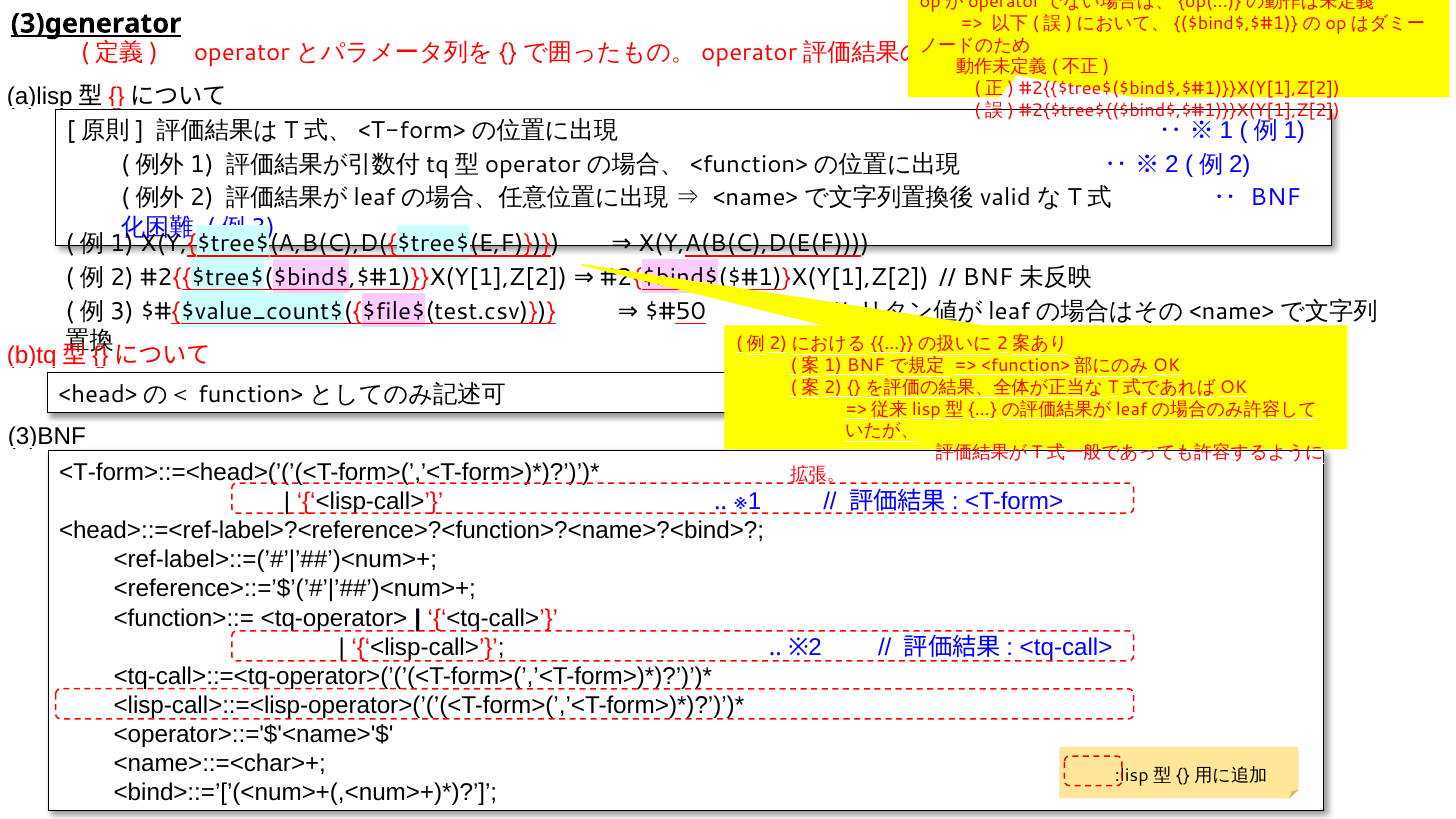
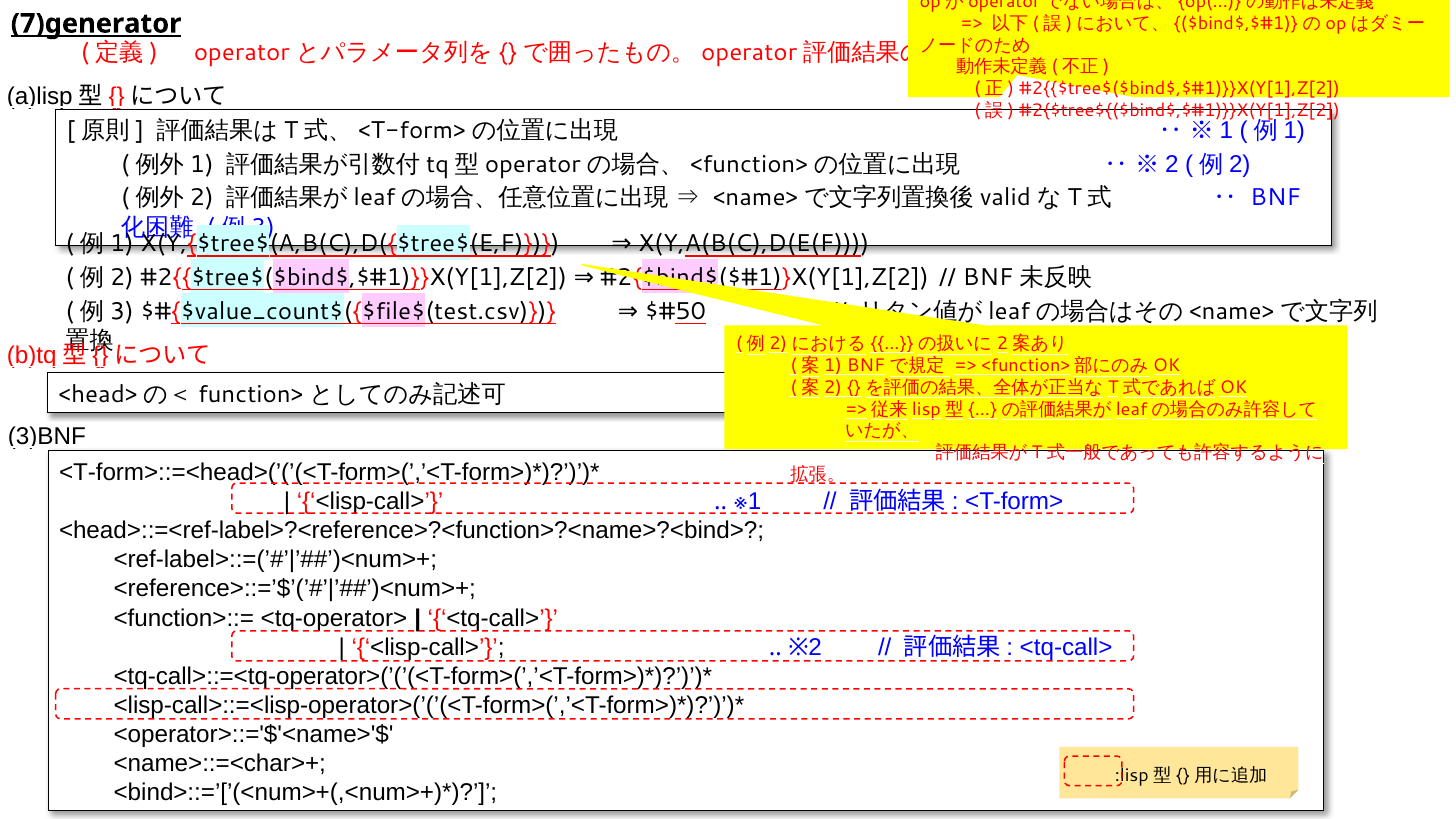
3)generator: 3)generator -> 7)generator (96, 24)
